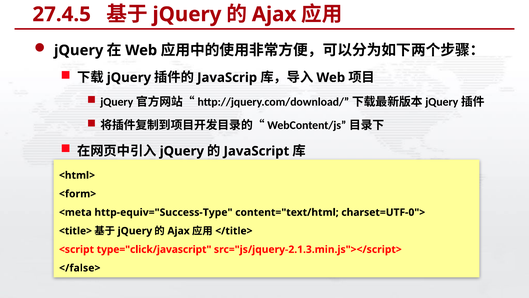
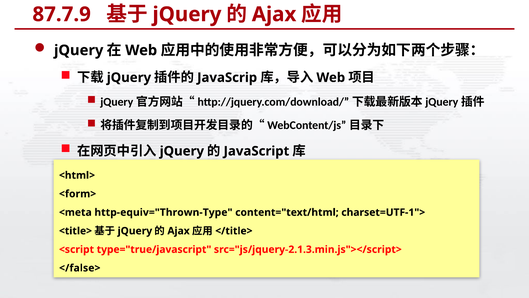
27.4.5: 27.4.5 -> 87.7.9 (62, 14)
http-equiv="Success-Type: http-equiv="Success-Type -> http-equiv="Thrown-Type (163, 212)
charset=UTF-0">: charset=UTF-0"> -> charset=UTF-1"> (383, 212)
type="click/javascript: type="click/javascript -> type="true/javascript (154, 249)
